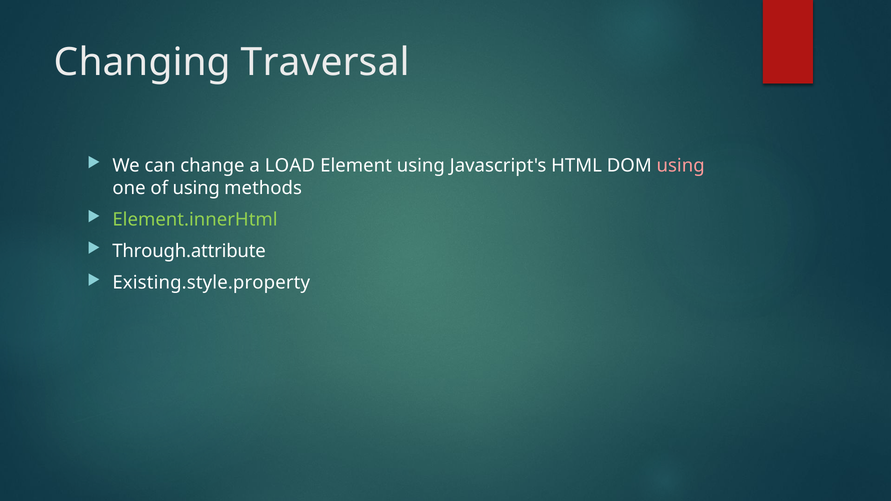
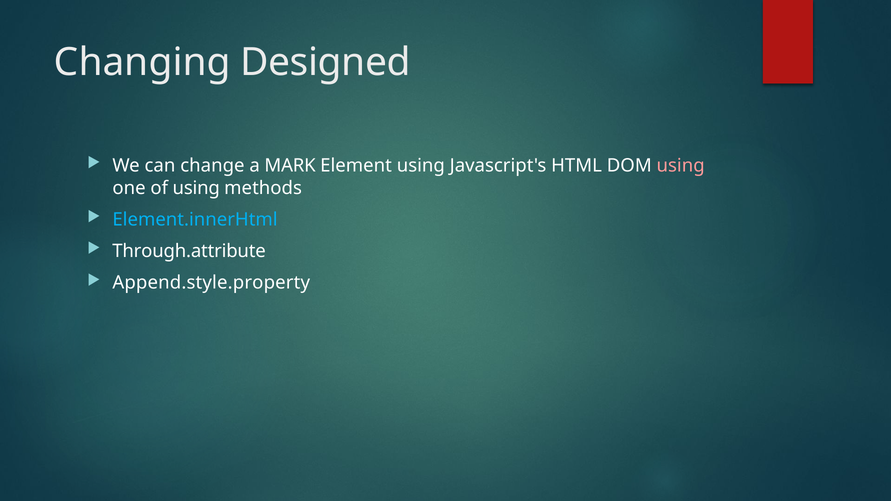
Traversal: Traversal -> Designed (325, 63)
LOAD: LOAD -> MARK (290, 166)
Element.innerHtml colour: light green -> light blue (195, 220)
Existing.style.property: Existing.style.property -> Append.style.property (211, 283)
